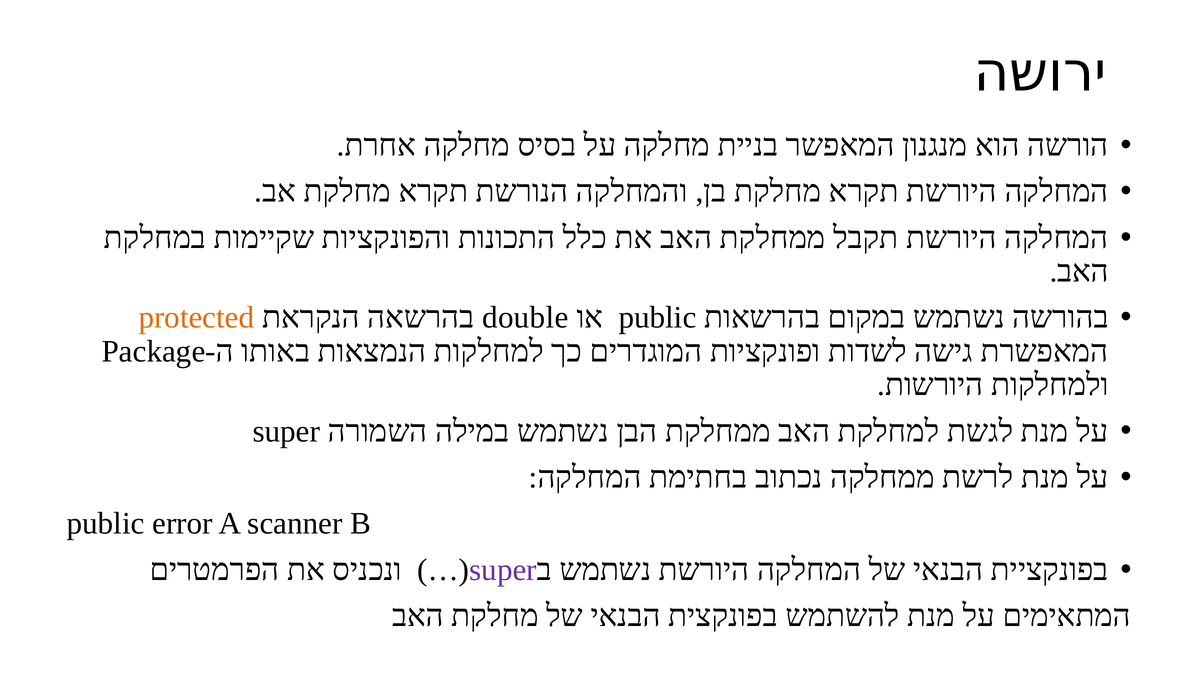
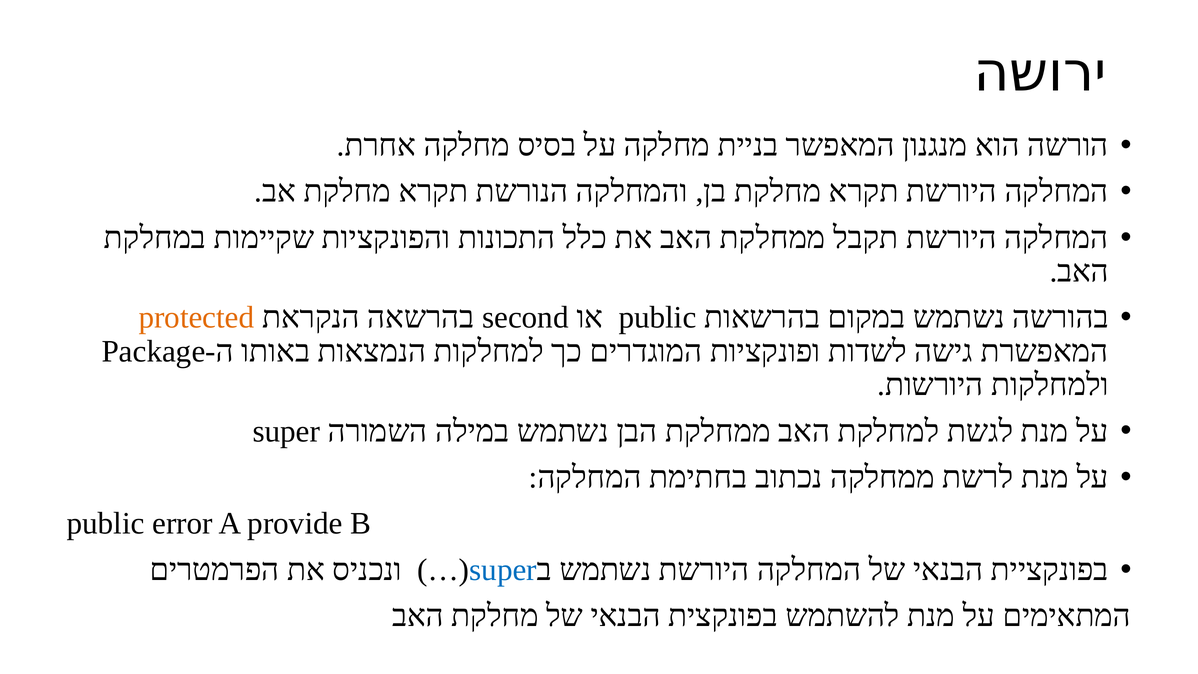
double: double -> second (525, 318)
scanner: scanner -> provide (295, 523)
super colour: purple -> blue (503, 570)
